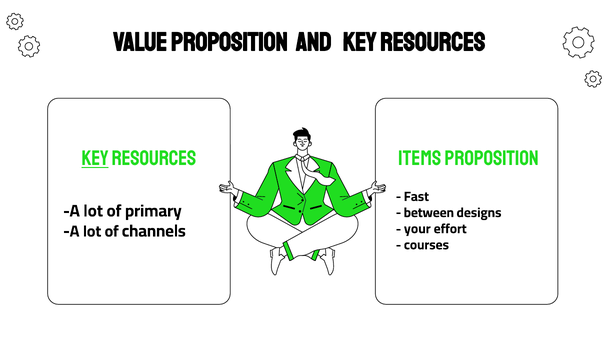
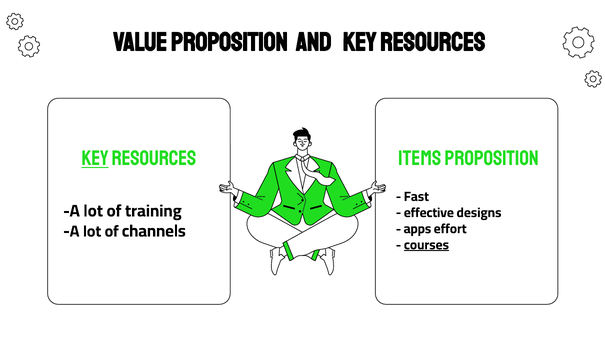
primary: primary -> training (153, 211)
between: between -> effective (429, 213)
your: your -> apps (417, 229)
courses underline: none -> present (426, 245)
